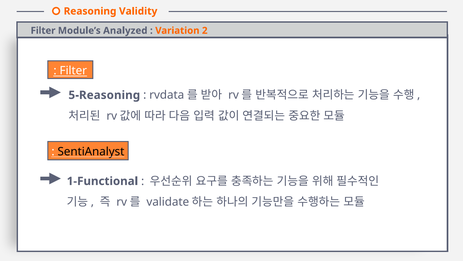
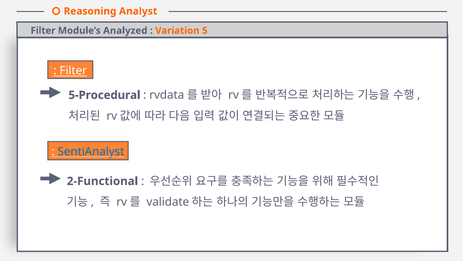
Validity: Validity -> Analyst (138, 11)
2: 2 -> 5 (205, 31)
5-Reasoning: 5-Reasoning -> 5-Procedural (104, 95)
SentiAnalyst colour: black -> blue (91, 151)
1-Functional: 1-Functional -> 2-Functional (102, 181)
